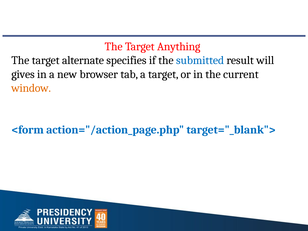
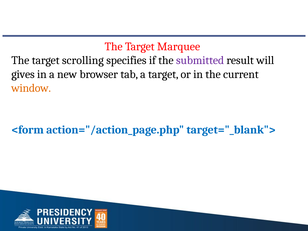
Anything: Anything -> Marquee (179, 46)
alternate: alternate -> scrolling (83, 60)
submitted colour: blue -> purple (200, 60)
